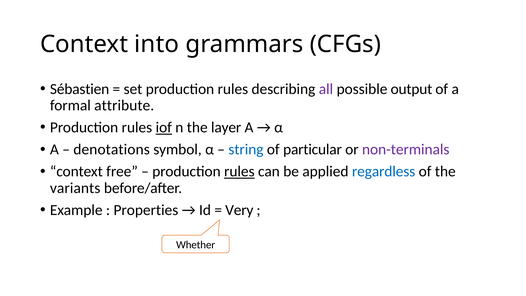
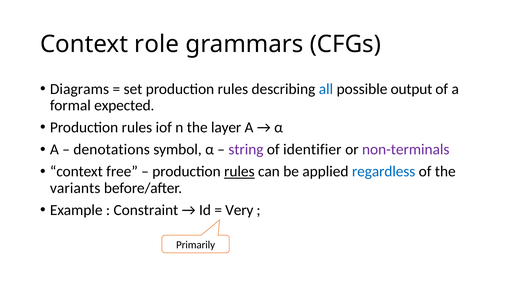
into: into -> role (157, 44)
Sébastien: Sébastien -> Diagrams (79, 89)
all colour: purple -> blue (326, 89)
attribute: attribute -> expected (124, 105)
iof underline: present -> none (164, 127)
string colour: blue -> purple (246, 149)
particular: particular -> identifier (312, 149)
Properties: Properties -> Constraint (146, 210)
Whether: Whether -> Primarily (196, 245)
